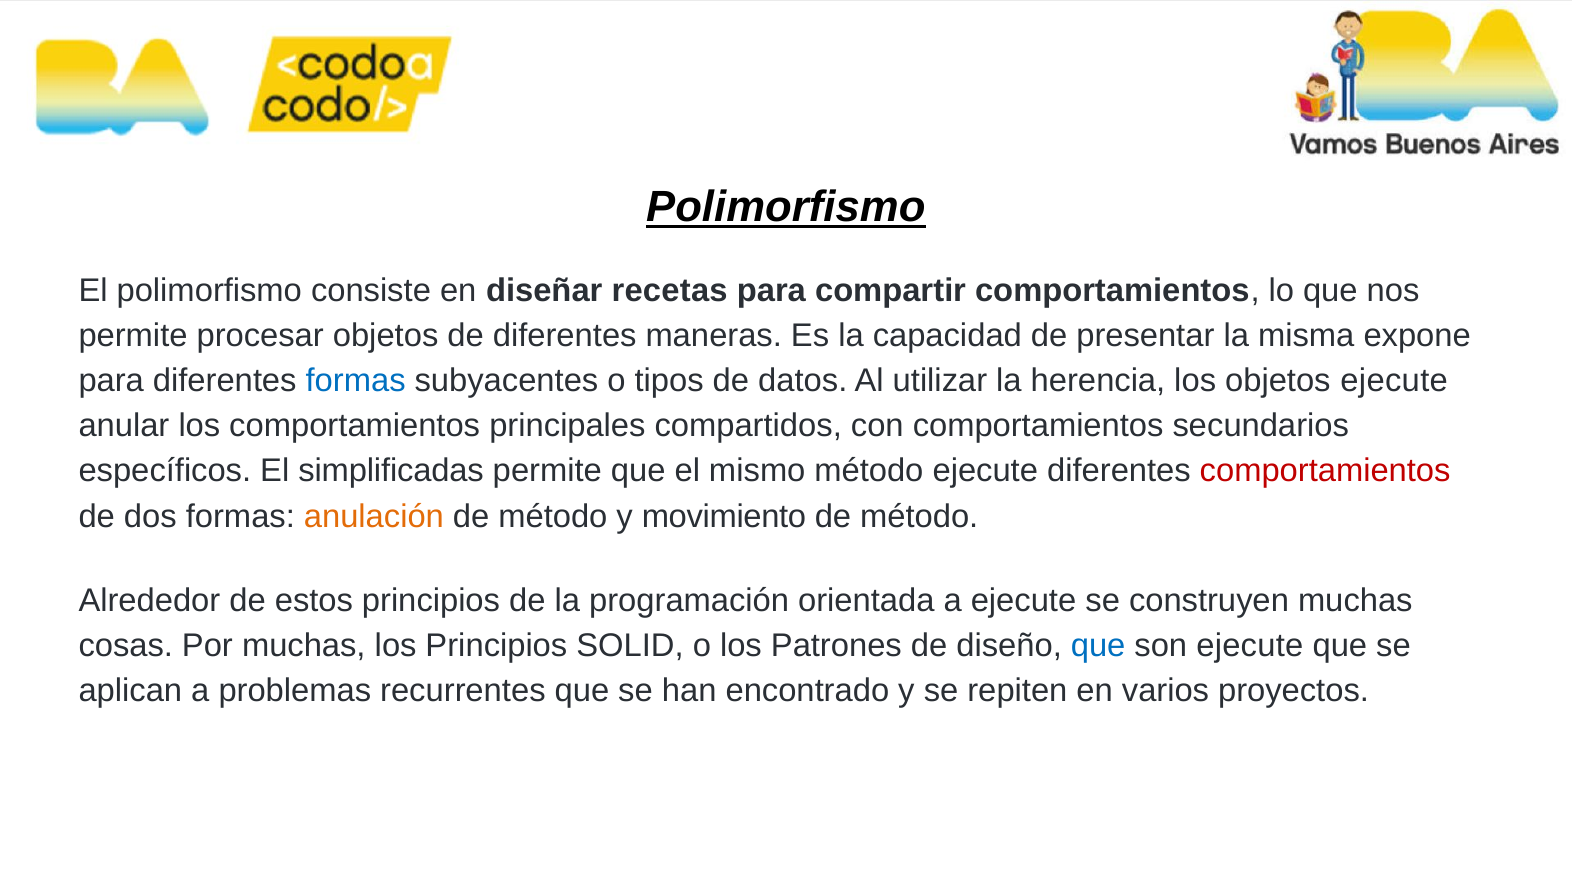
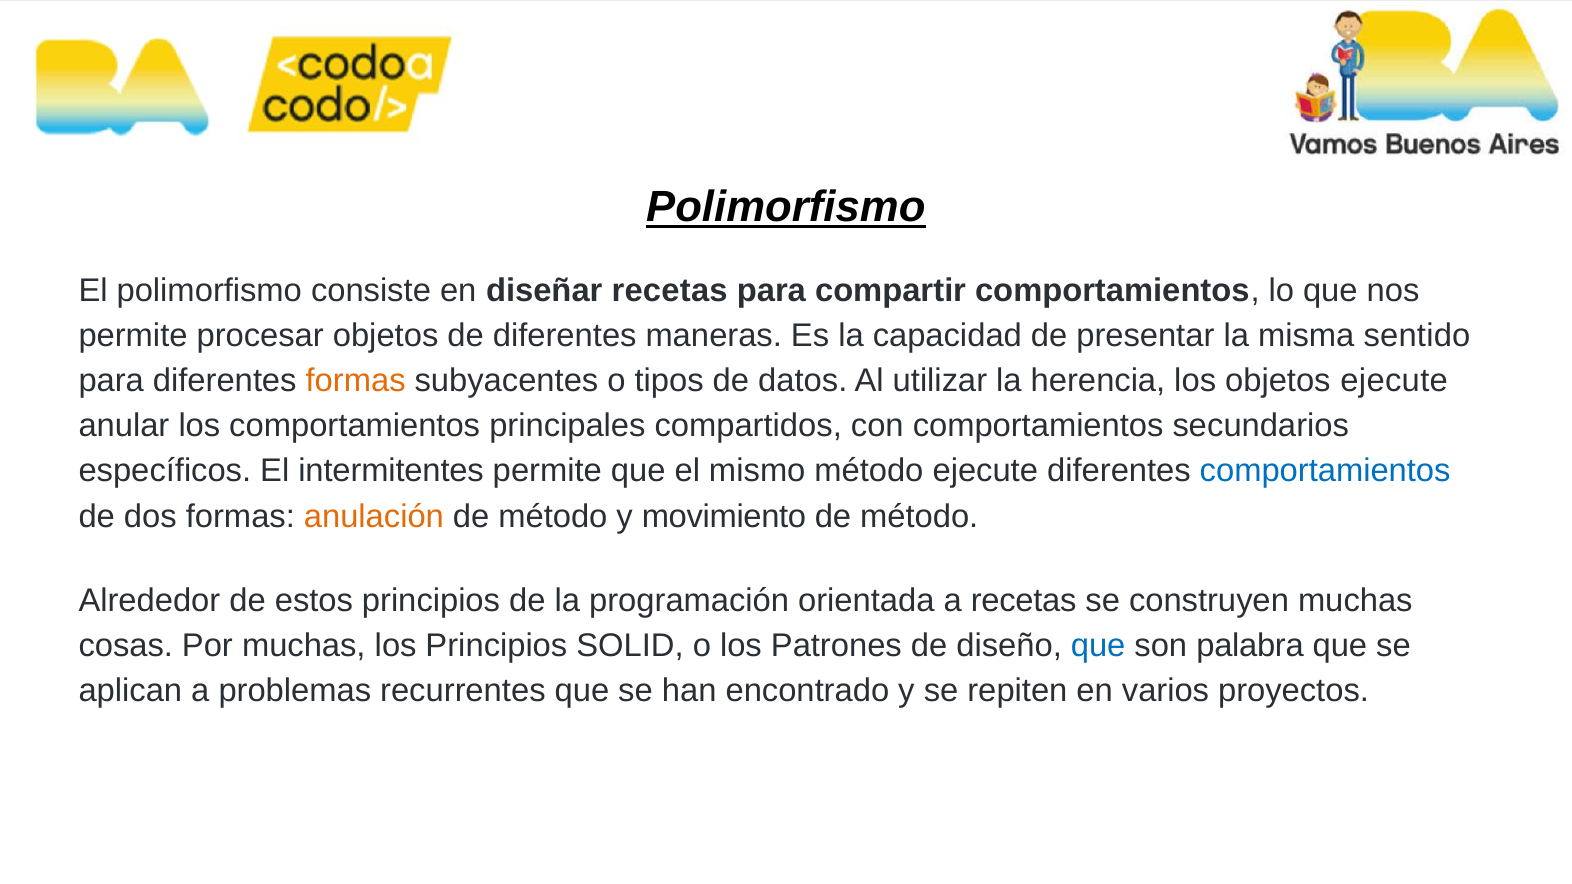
expone: expone -> sentido (1417, 336)
formas colour: blue -> orange (356, 381)
simplificadas: simplificadas -> intermitentes (391, 471)
comportamientos colour: red -> blue (1325, 471)
a ejecute: ejecute -> recetas (1024, 601)
son ejecute: ejecute -> palabra (1250, 646)
